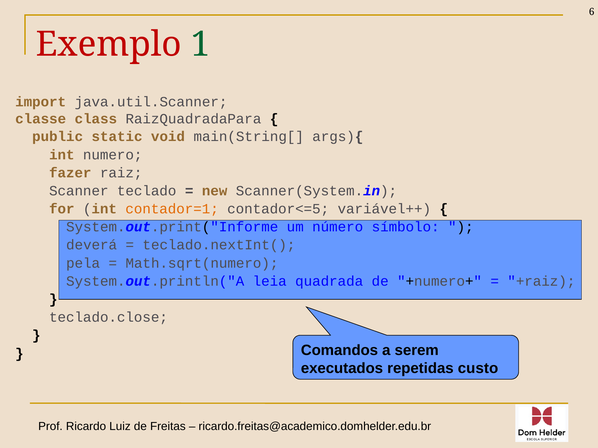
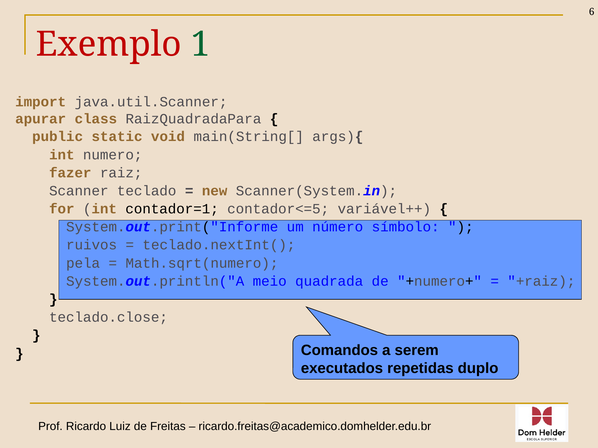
classe: classe -> apurar (41, 119)
contador=1 colour: orange -> black (172, 209)
deverá: deverá -> ruivos (92, 245)
leia: leia -> meio (270, 281)
custo: custo -> duplo (478, 369)
